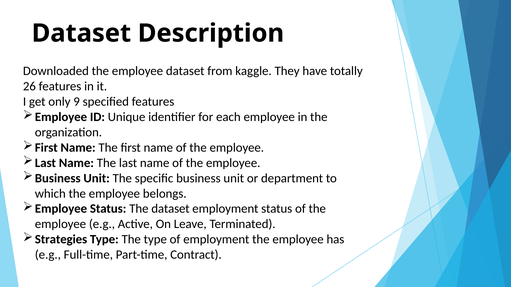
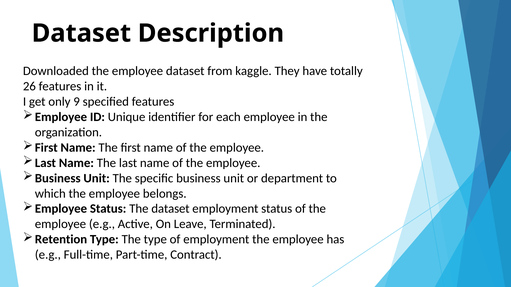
Strategies: Strategies -> Retention (61, 240)
